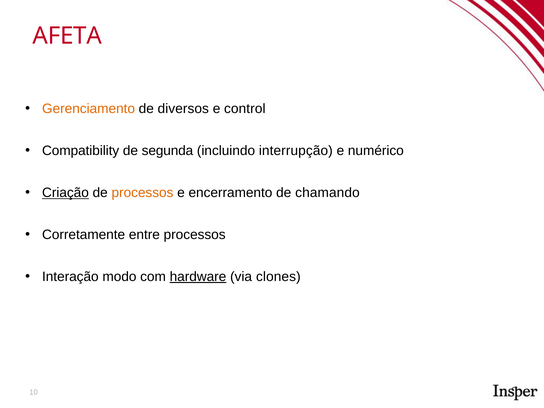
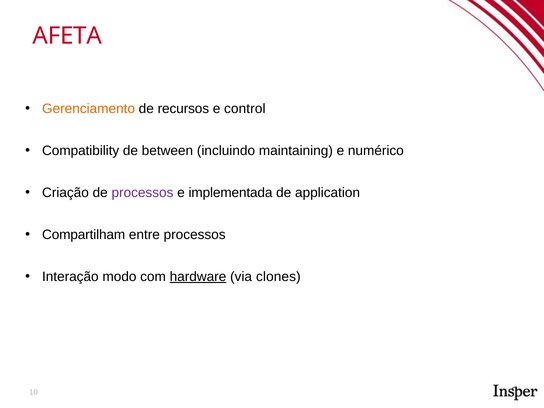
diversos: diversos -> recursos (183, 109)
segunda: segunda -> between (167, 151)
interrupção: interrupção -> maintaining (296, 151)
Criação underline: present -> none (65, 193)
processos colour: orange -> purple (142, 193)
encerramento: encerramento -> implementada (230, 193)
chamando: chamando -> application (328, 193)
Corretamente: Corretamente -> Compartilham (84, 235)
